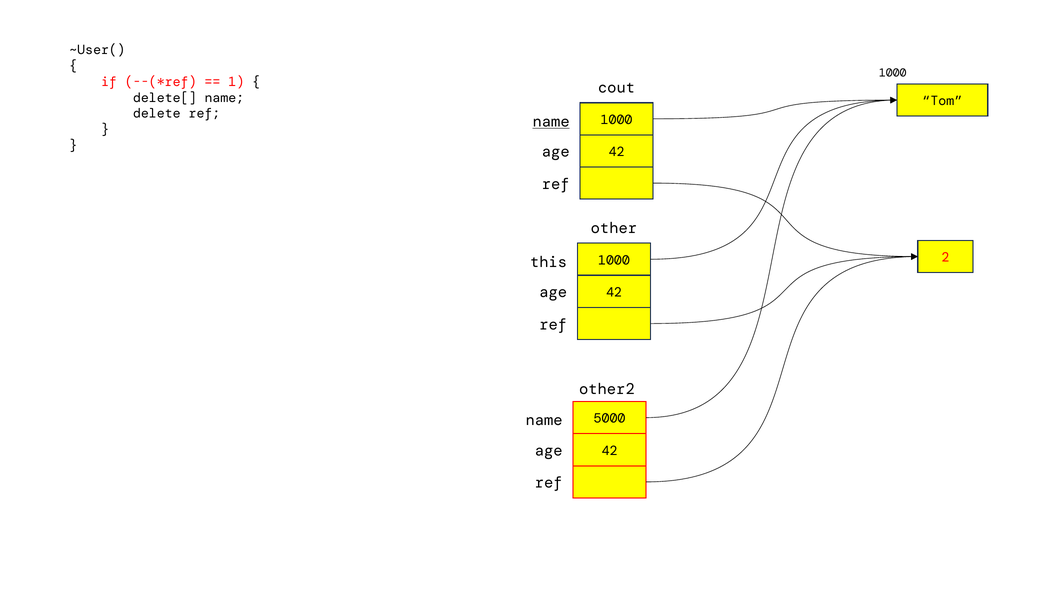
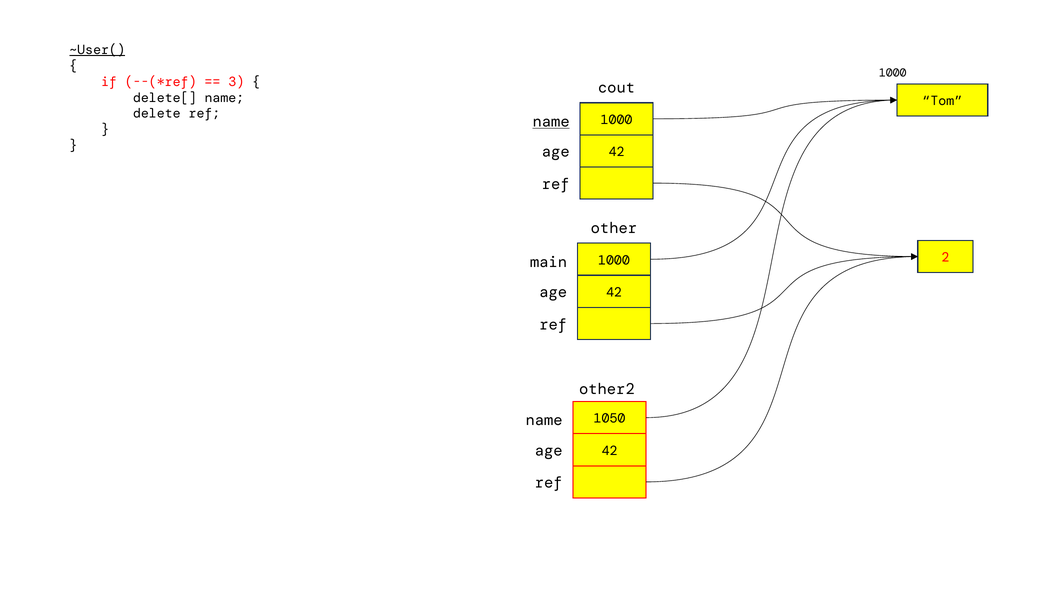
~User( underline: none -> present (97, 50)
1: 1 -> 3 (236, 82)
this: this -> main (549, 262)
5000: 5000 -> 1050 (610, 418)
